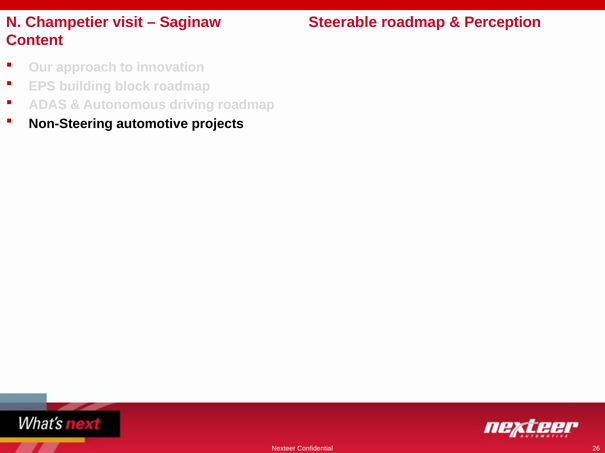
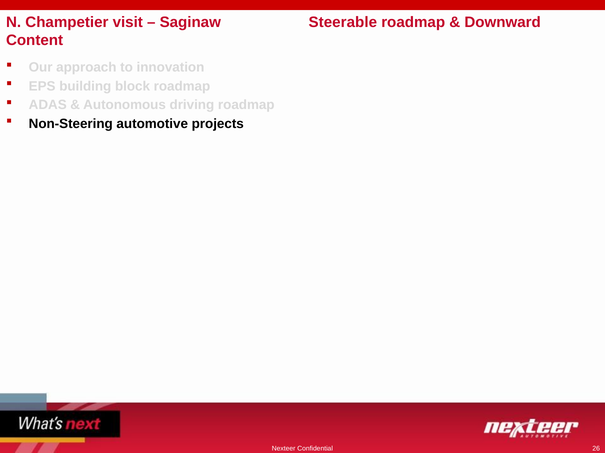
Perception: Perception -> Downward (503, 22)
